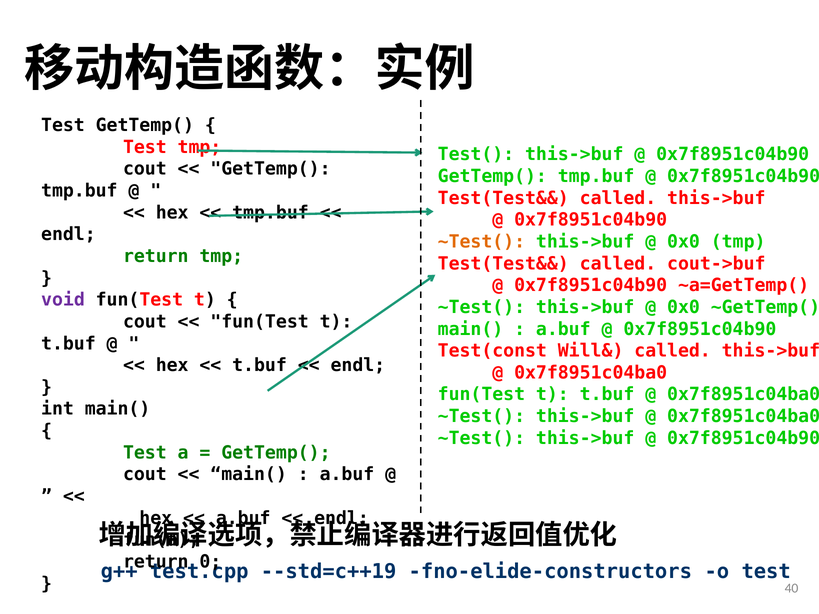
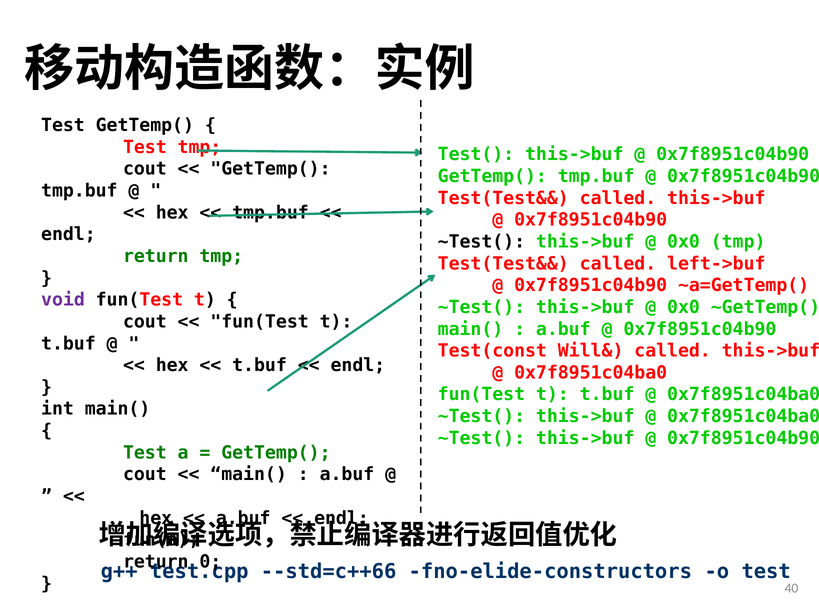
~Test( colour: orange -> black (481, 242)
cout->buf: cout->buf -> left->buf (716, 264)
--std=c++19: --std=c++19 -> --std=c++66 (329, 572)
